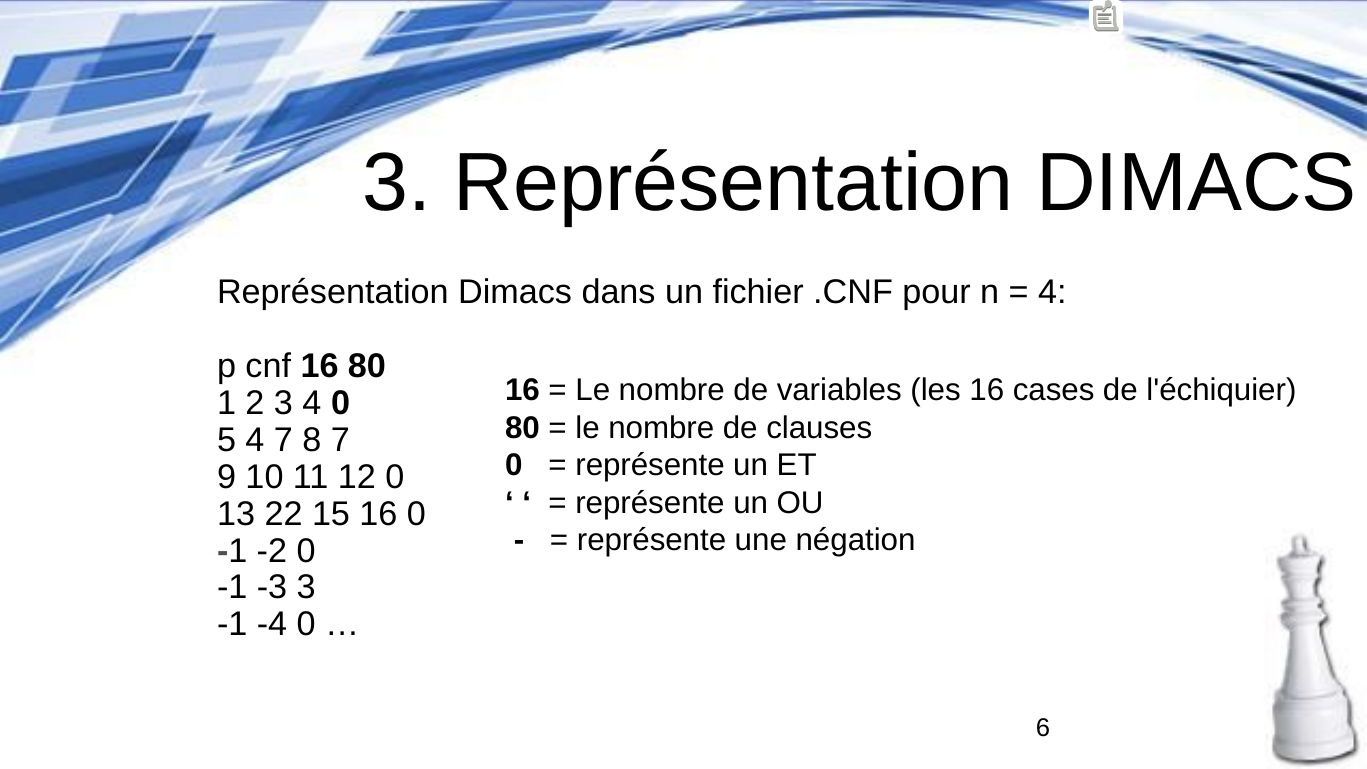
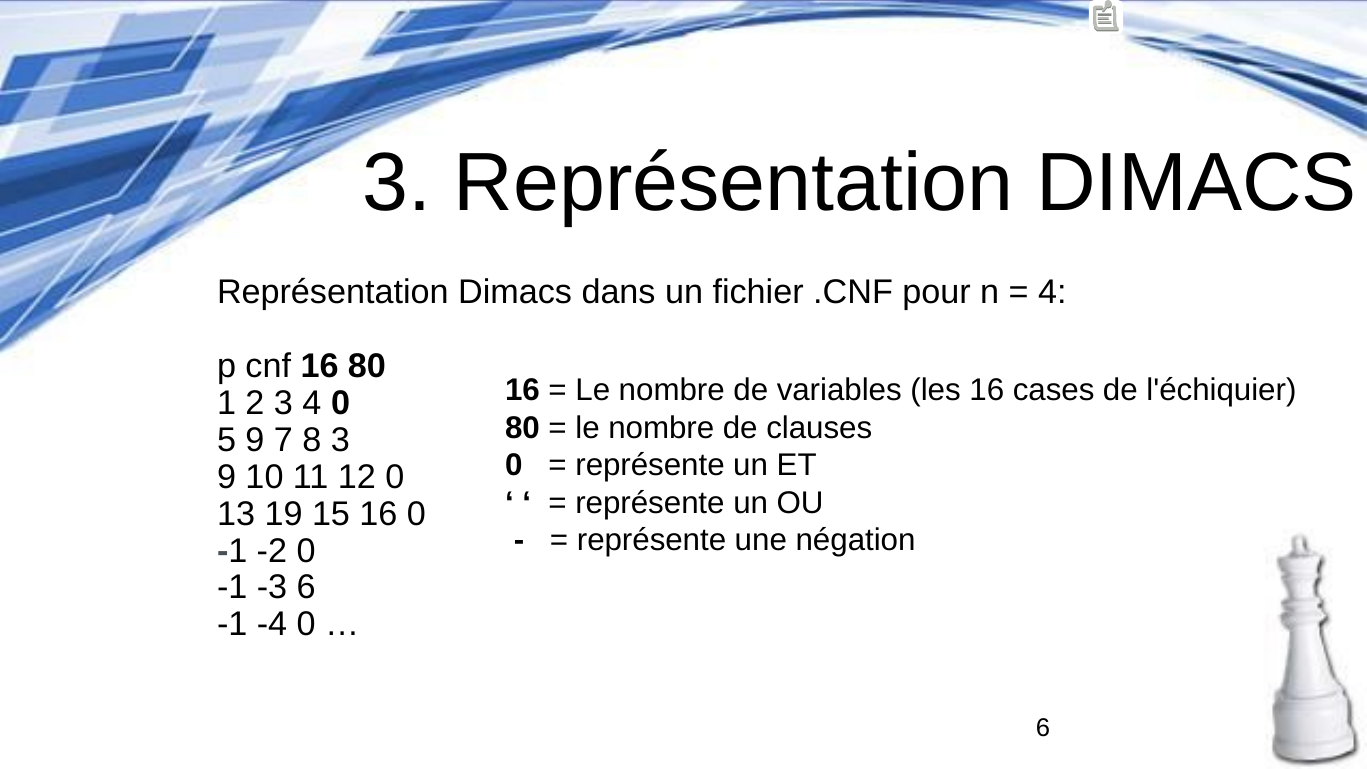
5 4: 4 -> 9 (255, 440)
8 7: 7 -> 3 (340, 440)
22: 22 -> 19 (284, 514)
-3 3: 3 -> 6 (306, 588)
